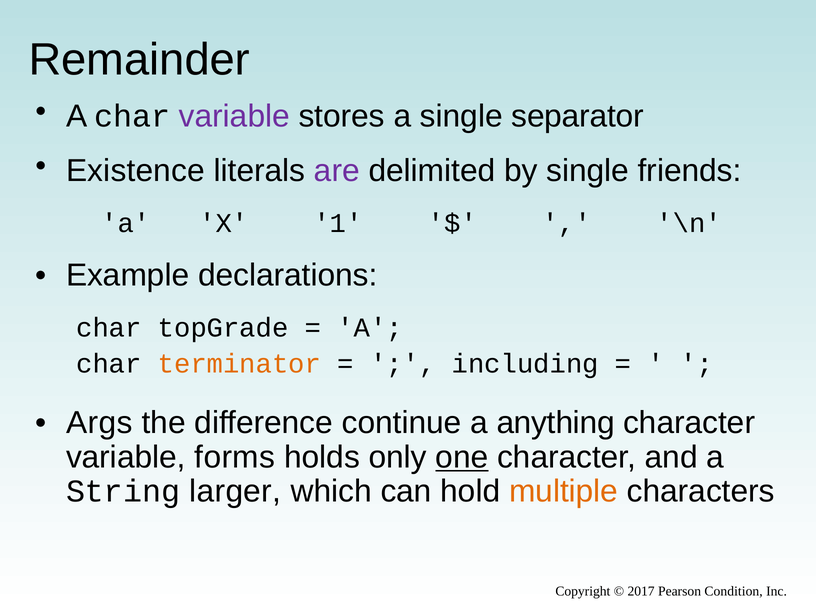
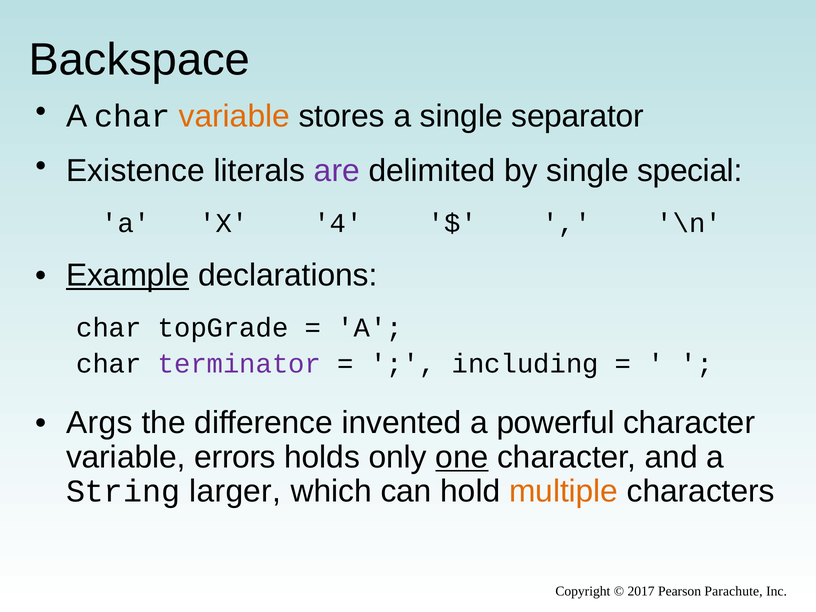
Remainder: Remainder -> Backspace (139, 60)
variable colour: purple -> orange (234, 116)
friends: friends -> special (690, 171)
1: 1 -> 4 (338, 223)
Example underline: none -> present (128, 275)
terminator colour: orange -> purple (239, 364)
continue: continue -> invented (402, 423)
anything: anything -> powerful (556, 423)
forms: forms -> errors (235, 457)
Condition: Condition -> Parachute (734, 591)
